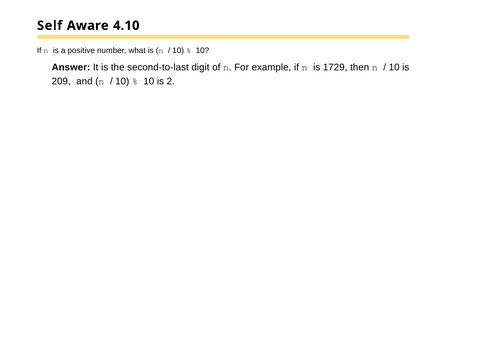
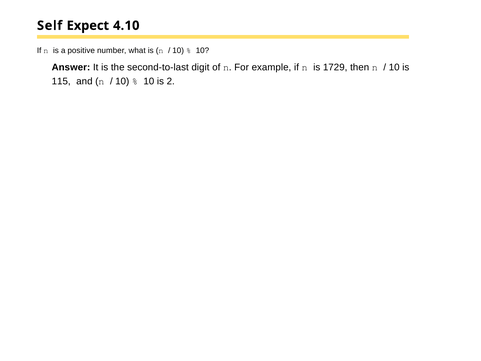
Aware: Aware -> Expect (88, 26)
209: 209 -> 115 (61, 81)
